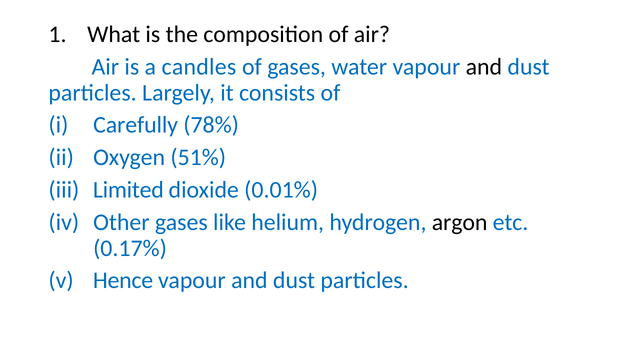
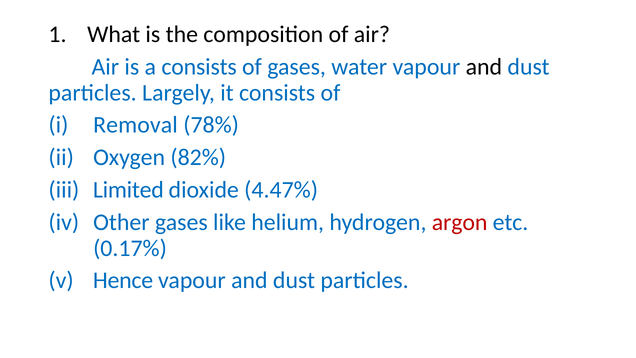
a candles: candles -> consists (199, 67)
Carefully: Carefully -> Removal (135, 125)
51%: 51% -> 82% (198, 157)
0.01%: 0.01% -> 4.47% (281, 190)
argon colour: black -> red (460, 222)
